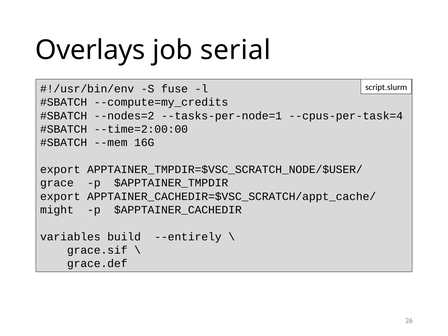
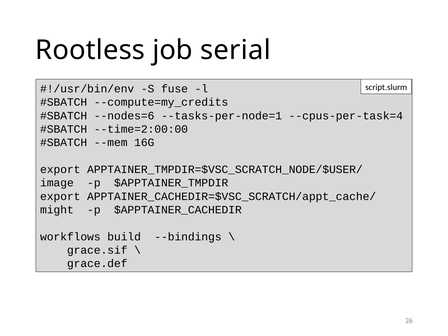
Overlays: Overlays -> Rootless (90, 50)
--nodes=2: --nodes=2 -> --nodes=6 (124, 116)
grace: grace -> image (57, 183)
variables: variables -> workflows (70, 237)
--entirely: --entirely -> --bindings (188, 237)
